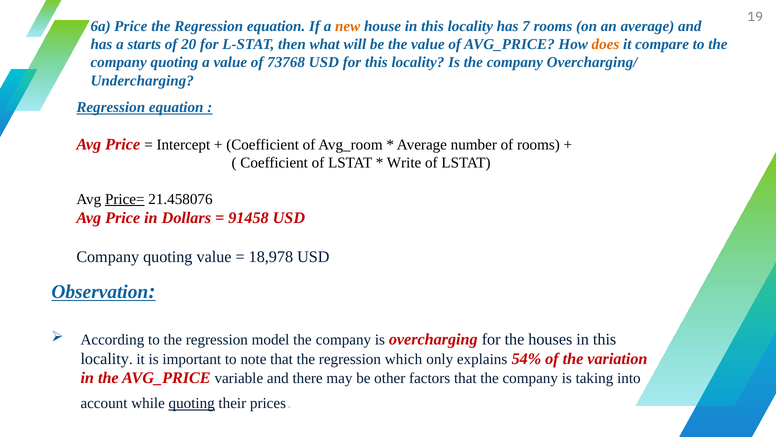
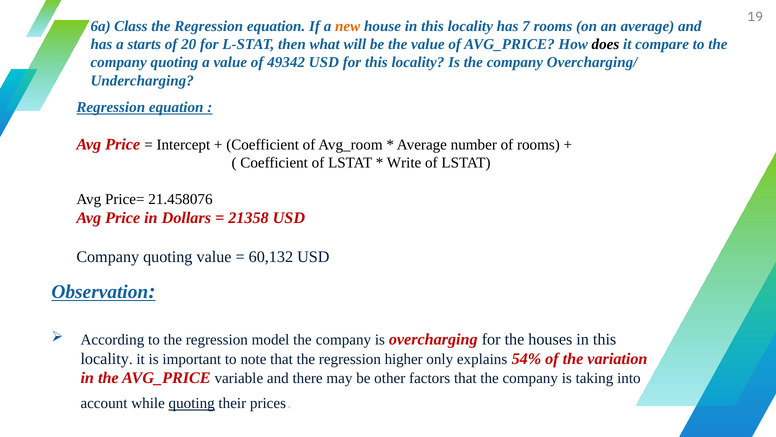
6a Price: Price -> Class (131, 26)
does colour: orange -> black (605, 44)
73768: 73768 -> 49342 (286, 62)
Price= underline: present -> none (125, 199)
91458: 91458 -> 21358 (248, 218)
18,978: 18,978 -> 60,132 (271, 257)
which: which -> higher (404, 359)
